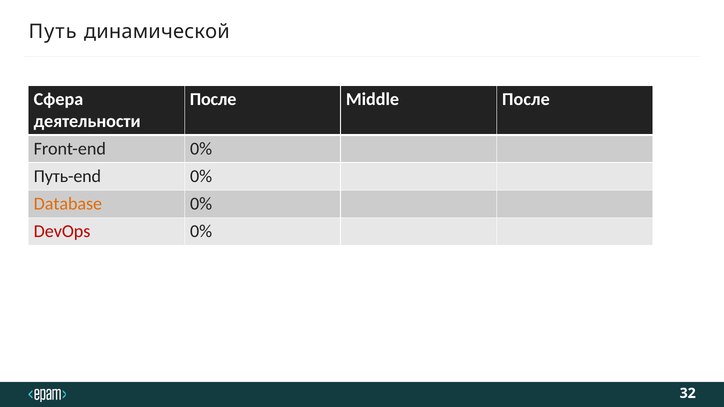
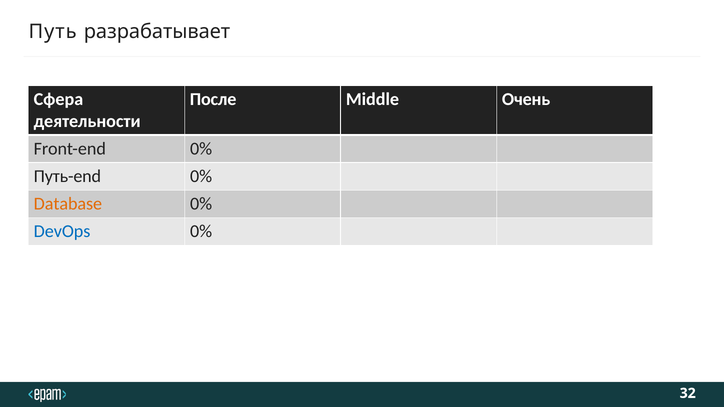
динамической: динамической -> разрабатывает (157, 31)
Middle После: После -> Очень (526, 99)
DevOps colour: red -> blue (62, 232)
